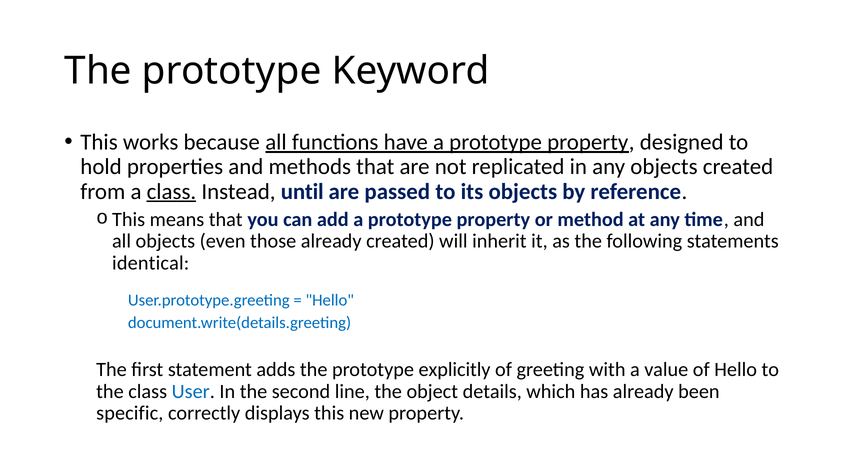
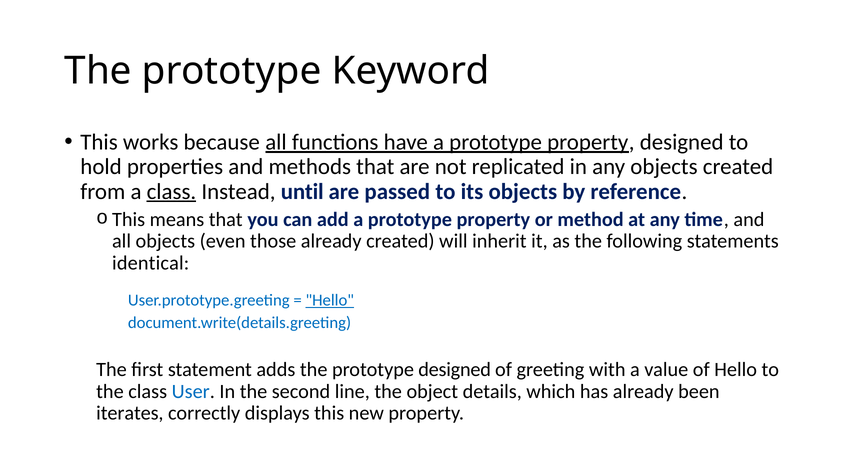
Hello underline: none -> present (330, 300)
prototype explicitly: explicitly -> designed (455, 369)
specific: specific -> iterates (130, 413)
